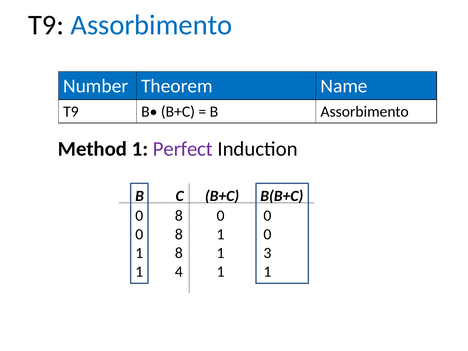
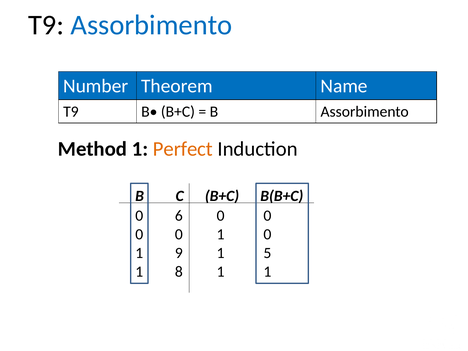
Perfect colour: purple -> orange (183, 149)
8: 8 -> 6 (179, 216)
8: 8 -> 0 (179, 234)
1 8: 8 -> 9 (179, 253)
3: 3 -> 5 (267, 253)
4: 4 -> 8 (179, 272)
